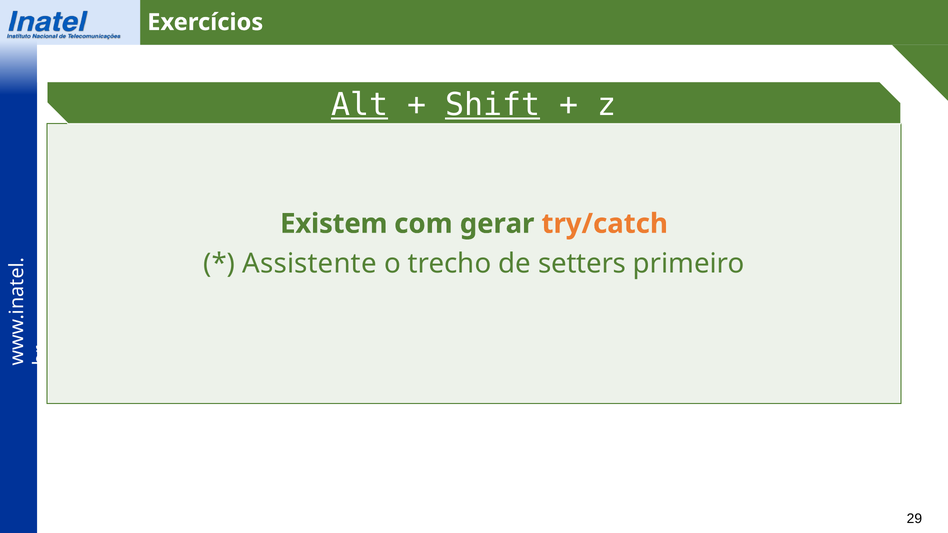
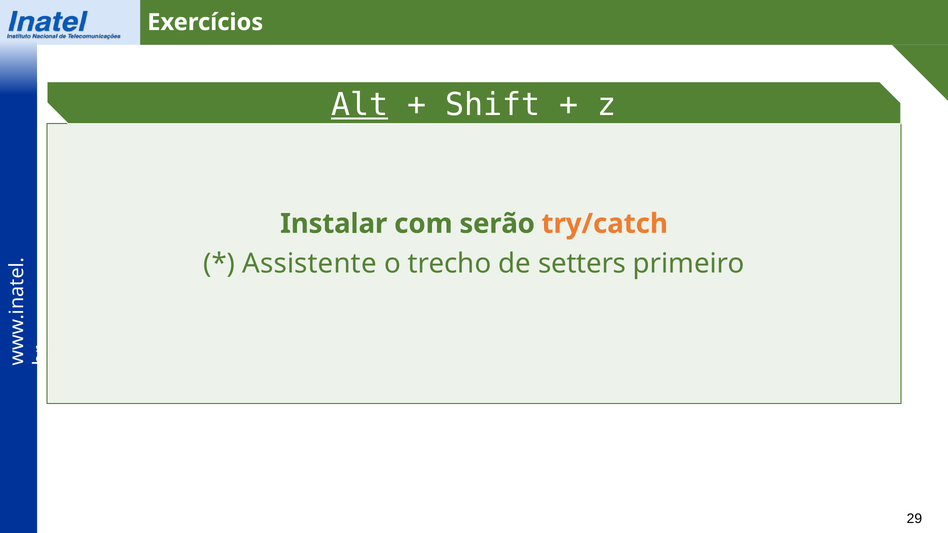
Shift underline: present -> none (493, 105)
Existem: Existem -> Instalar (334, 224)
gerar: gerar -> serão (497, 224)
